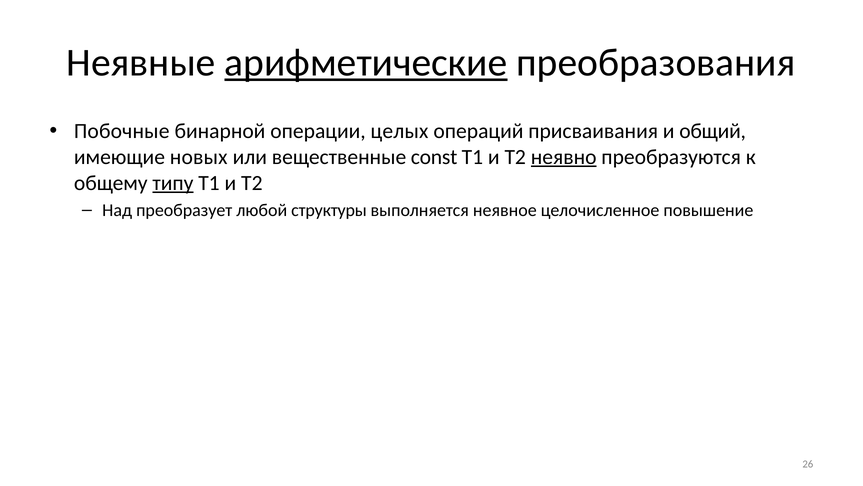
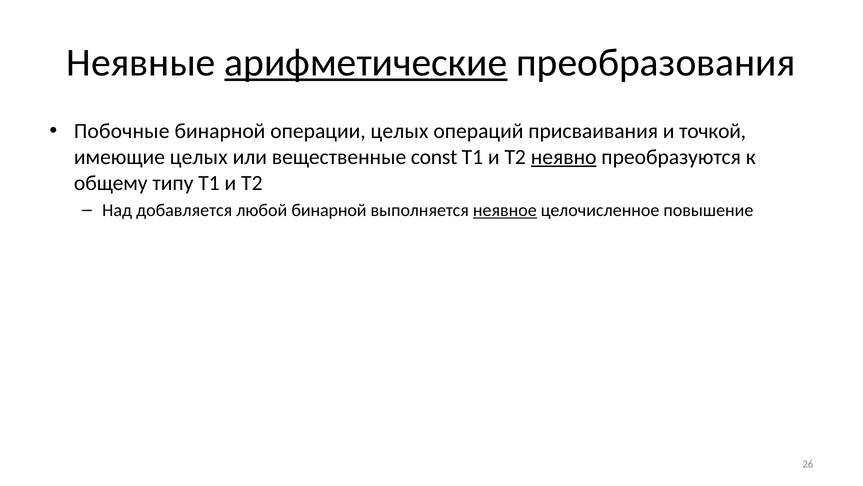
общий: общий -> точкой (713, 131)
имеющие новых: новых -> целых (199, 157)
типу underline: present -> none (173, 183)
преобразует: преобразует -> добавляется (184, 210)
любой структуры: структуры -> бинарной (329, 210)
неявное underline: none -> present (505, 210)
